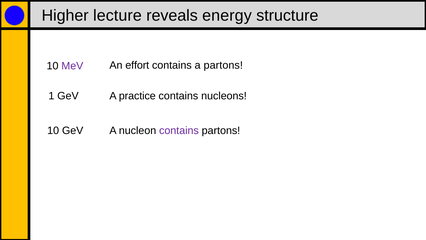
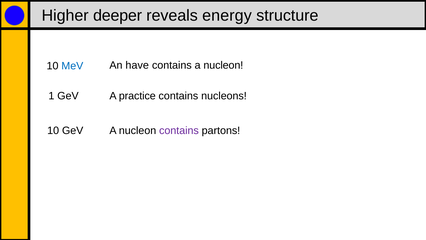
lecture: lecture -> deeper (118, 15)
effort: effort -> have (137, 65)
contains a partons: partons -> nucleon (223, 65)
MeV colour: purple -> blue (72, 66)
